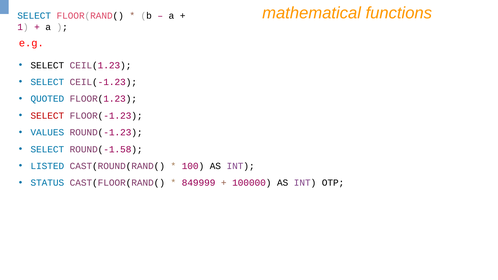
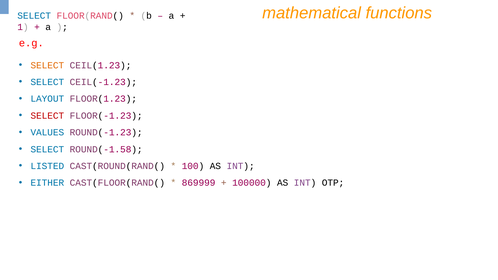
SELECT colour: black -> orange (47, 65)
QUOTED: QUOTED -> LAYOUT (47, 99)
STATUS: STATUS -> EITHER (47, 183)
849999: 849999 -> 869999 (199, 183)
